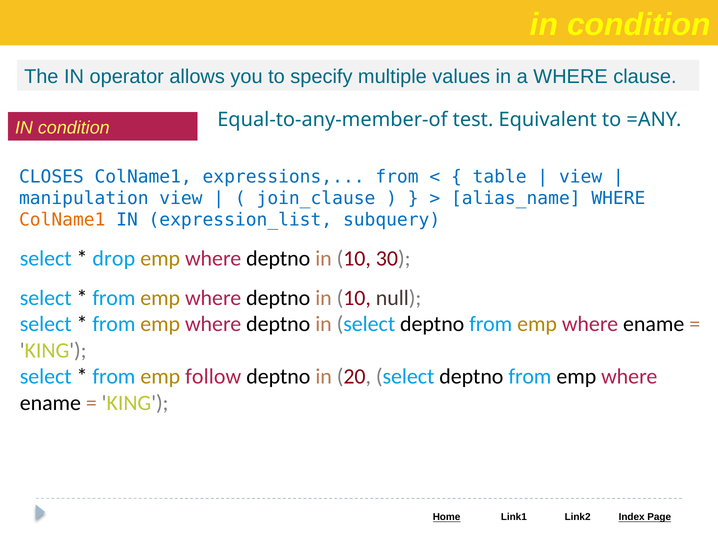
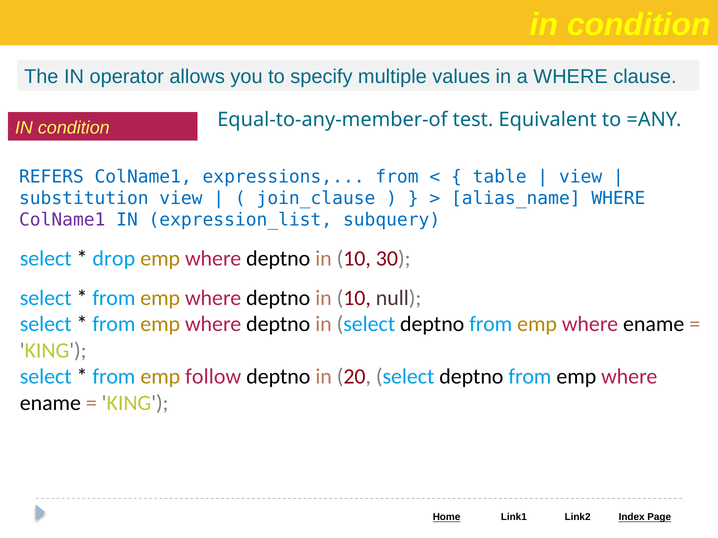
CLOSES: CLOSES -> REFERS (51, 177)
manipulation: manipulation -> substitution (84, 199)
ColName1 colour: orange -> purple (62, 220)
